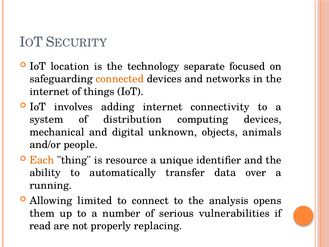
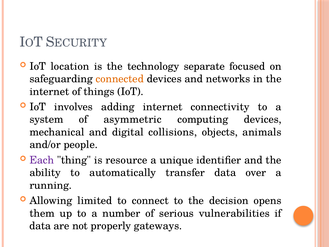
distribution: distribution -> asymmetric (133, 119)
unknown: unknown -> collisions (173, 132)
Each colour: orange -> purple (42, 160)
analysis: analysis -> decision (229, 201)
read: read -> data (40, 226)
replacing: replacing -> gateways (158, 226)
